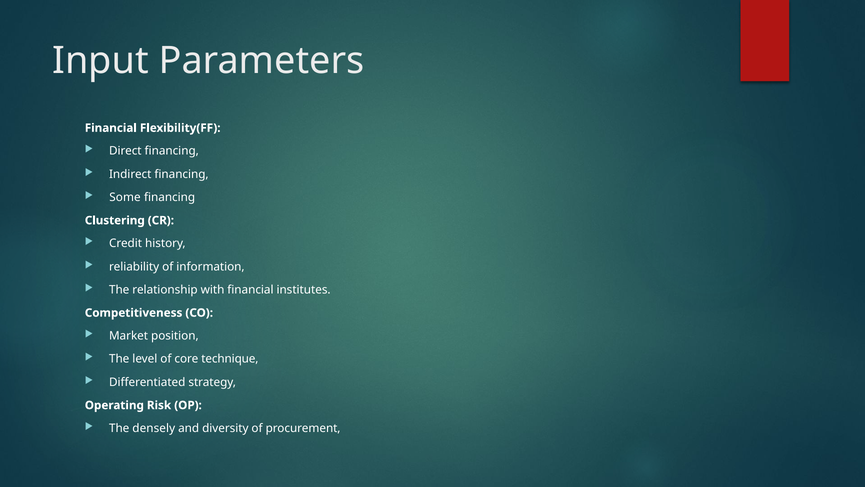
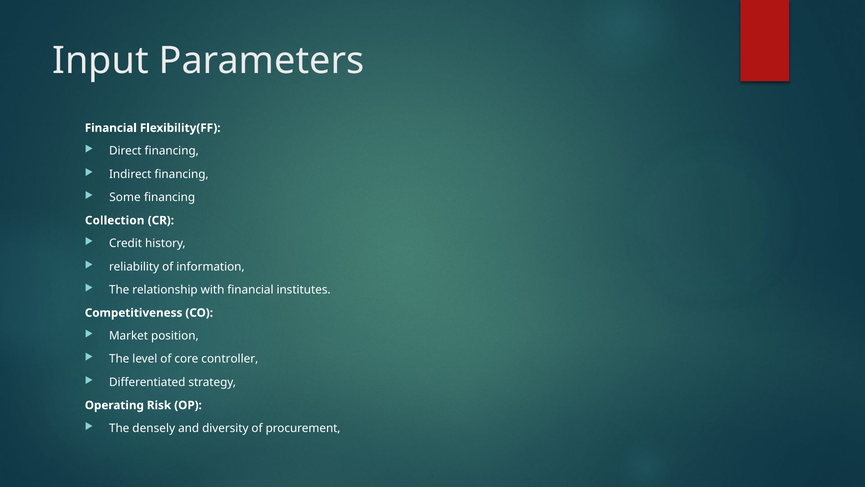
Clustering: Clustering -> Collection (115, 220)
technique: technique -> controller (230, 359)
